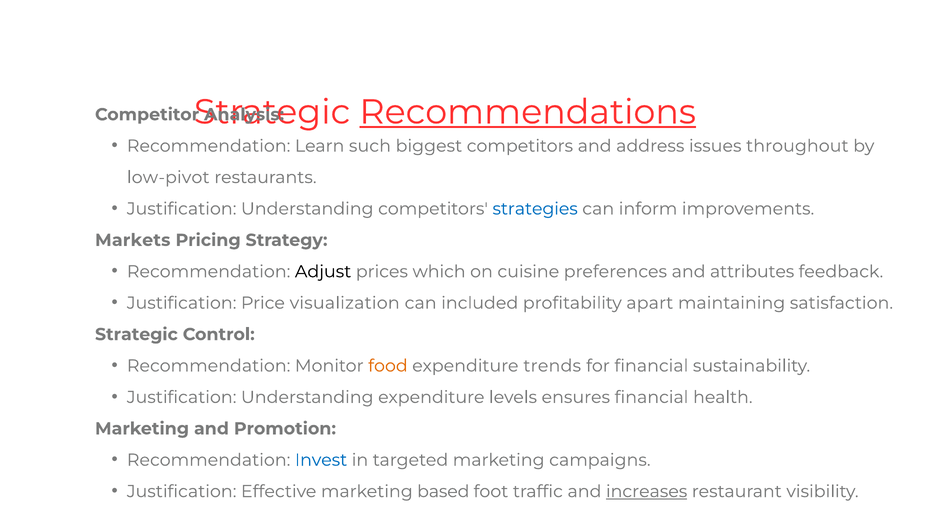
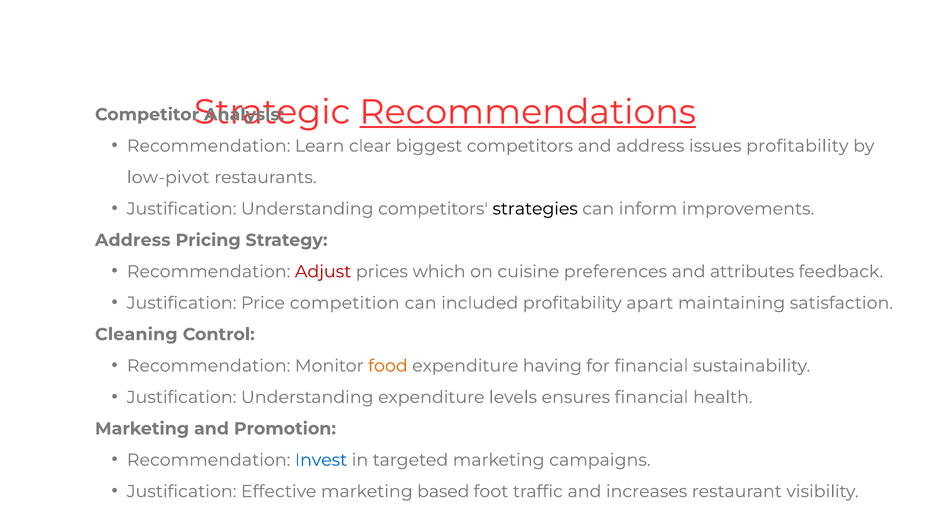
such: such -> clear (370, 146)
issues throughout: throughout -> profitability (797, 146)
strategies colour: blue -> black (535, 209)
Markets: Markets -> Address (133, 240)
Adjust colour: black -> red (323, 272)
visualization: visualization -> competition (345, 303)
Strategic: Strategic -> Cleaning (136, 335)
trends: trends -> having (552, 366)
increases underline: present -> none (647, 492)
